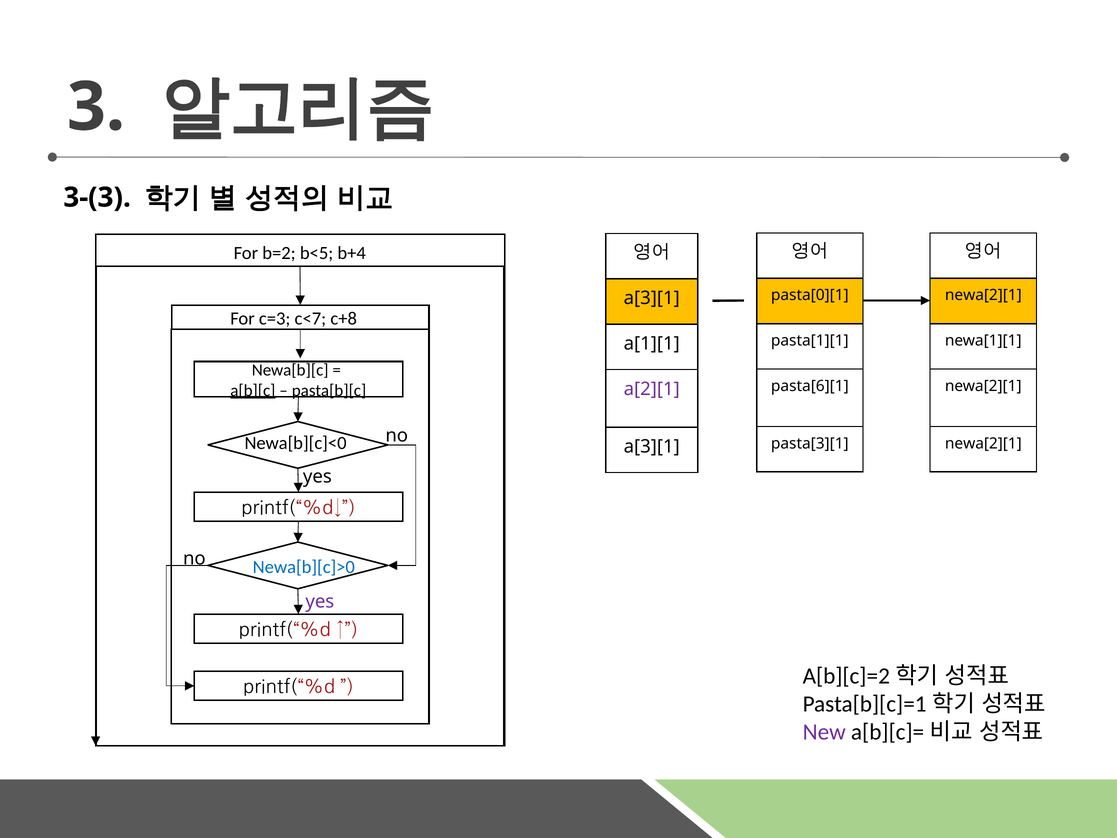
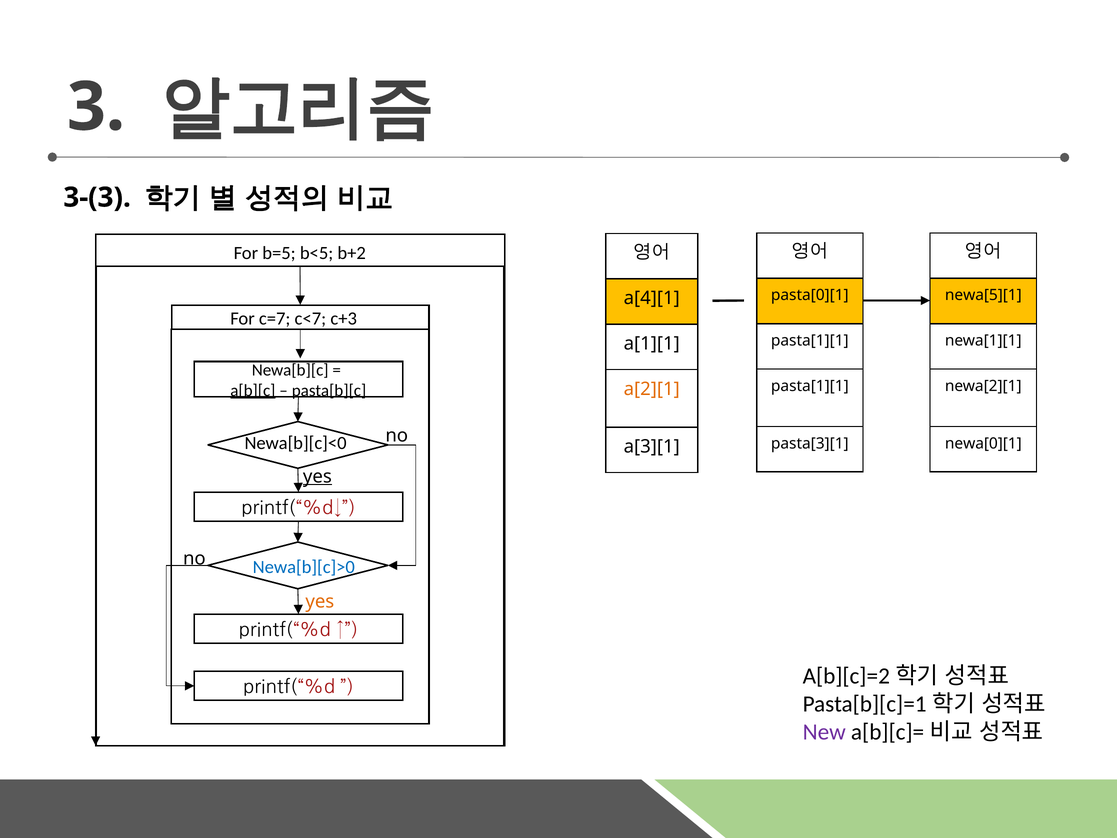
b=2: b=2 -> b=5 (279, 253)
b+4: b+4 -> b+2 (352, 253)
newa[2][1: newa[2][1 -> newa[5][1 (983, 295)
a[3][1: a[3][1 -> a[4][1 (652, 298)
c=3: c=3 -> c=7 (275, 318)
c+8: c+8 -> c+3 (344, 318)
pasta[6][1: pasta[6][1 -> pasta[1][1 (810, 386)
a[2][1 colour: purple -> orange (652, 389)
newa[2][1: newa[2][1 -> newa[0][1 (983, 443)
yes underline: none -> present (317, 476)
yes colour: purple -> orange (320, 601)
